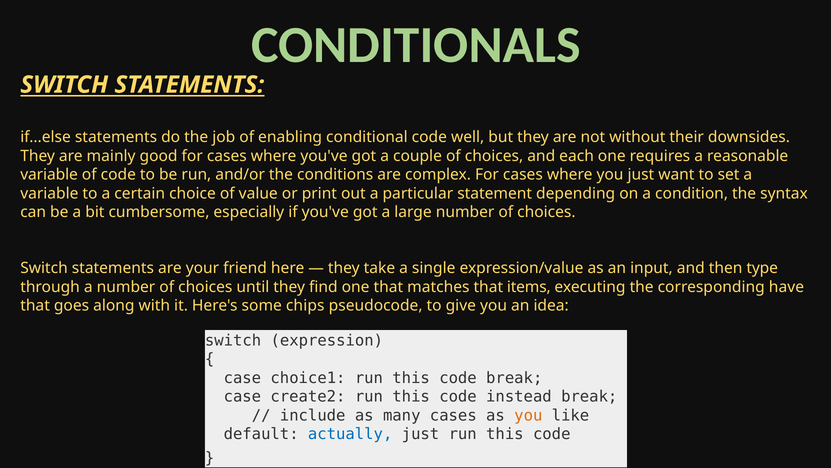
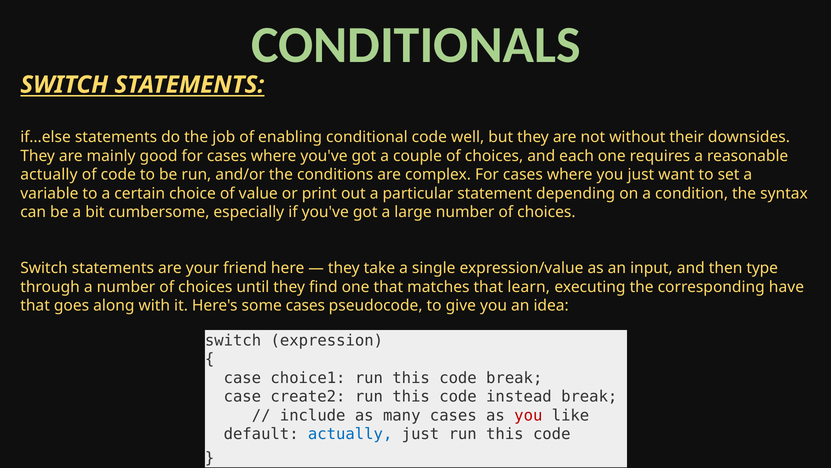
variable: variable -> actually (49, 174)
items: items -> learn (529, 287)
some chips: chips -> cases (305, 305)
you colour: orange -> red (528, 415)
